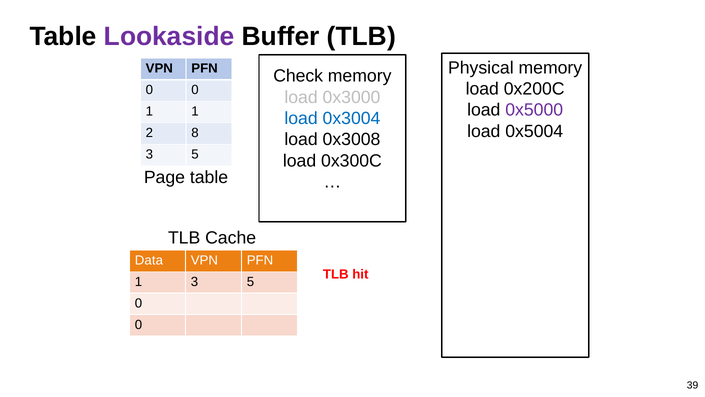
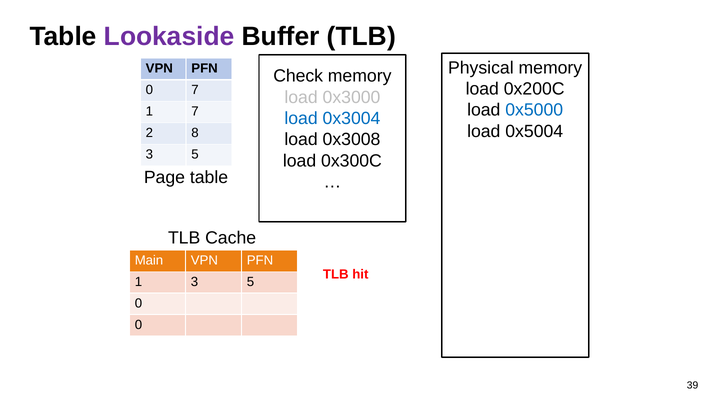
0: 0 -> 7 (195, 90)
0x5000 colour: purple -> blue (534, 110)
1 1: 1 -> 7 (195, 111)
Data: Data -> Main (149, 260)
